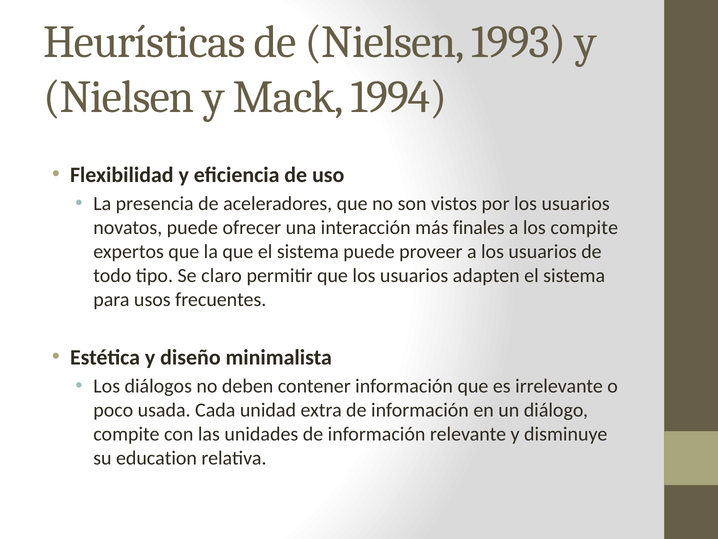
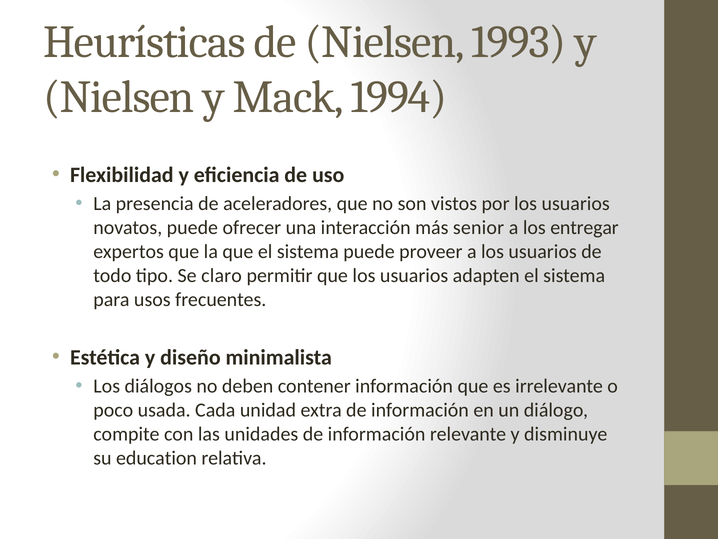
finales: finales -> senior (479, 228)
los compite: compite -> entregar (584, 228)
